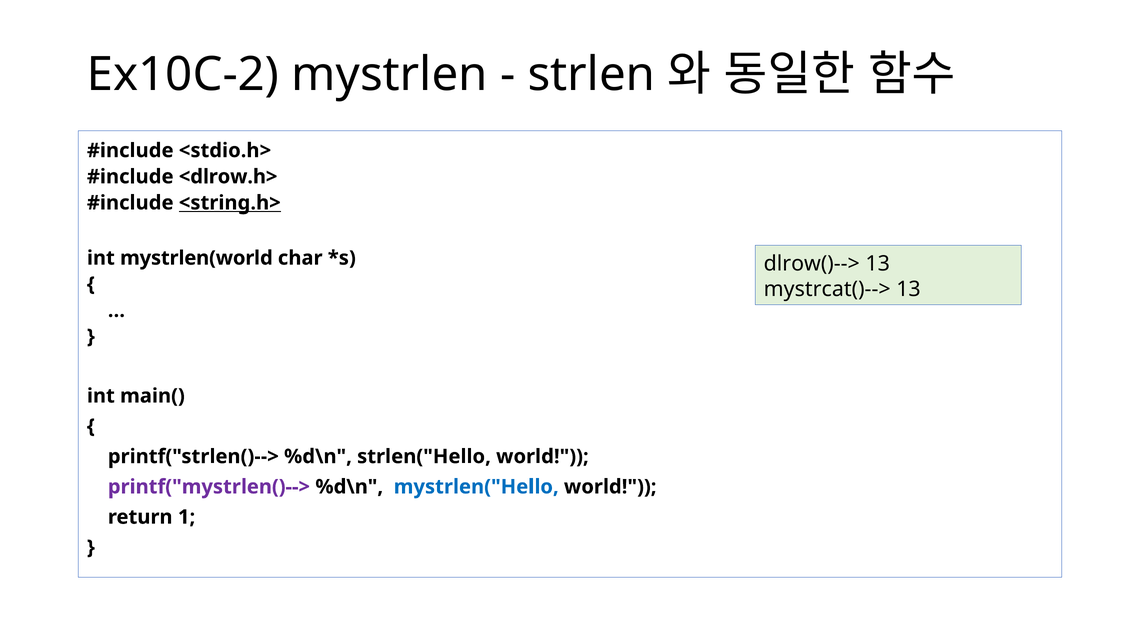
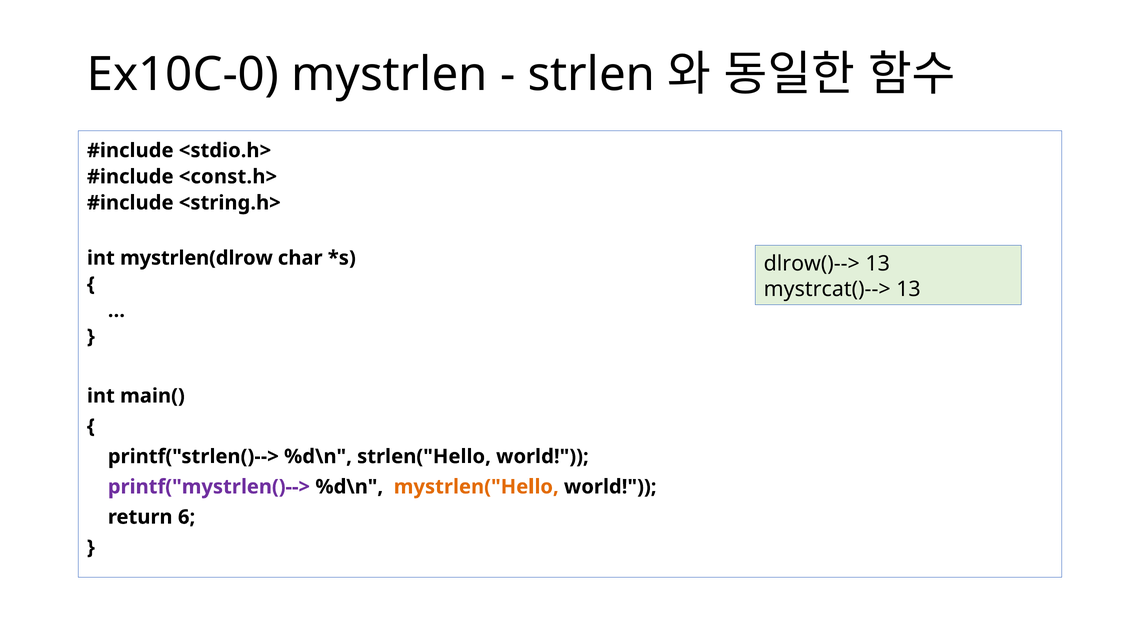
Ex10C-2: Ex10C-2 -> Ex10C-0 (183, 74)
<dlrow.h>: <dlrow.h> -> <const.h> (228, 177)
<string.h> underline: present -> none (230, 203)
mystrlen(world: mystrlen(world -> mystrlen(dlrow (196, 258)
mystrlen("Hello colour: blue -> orange (476, 487)
1: 1 -> 6 (187, 517)
